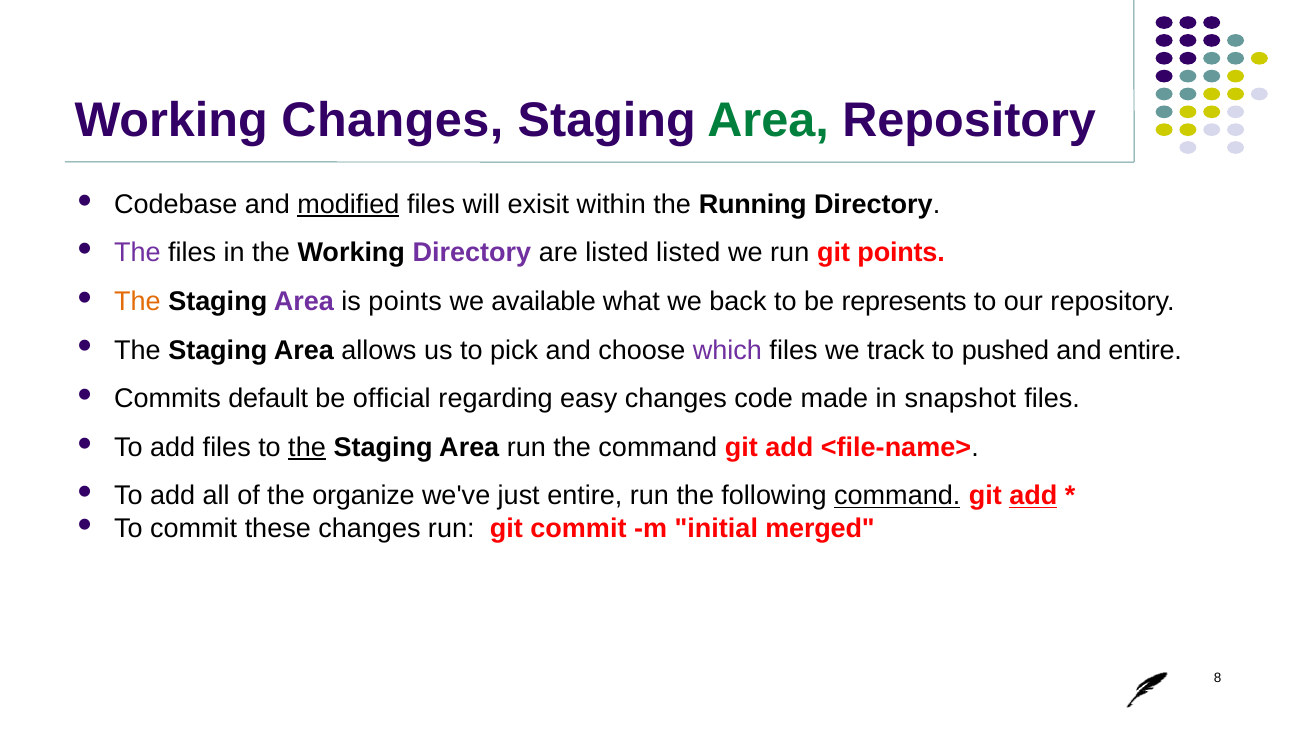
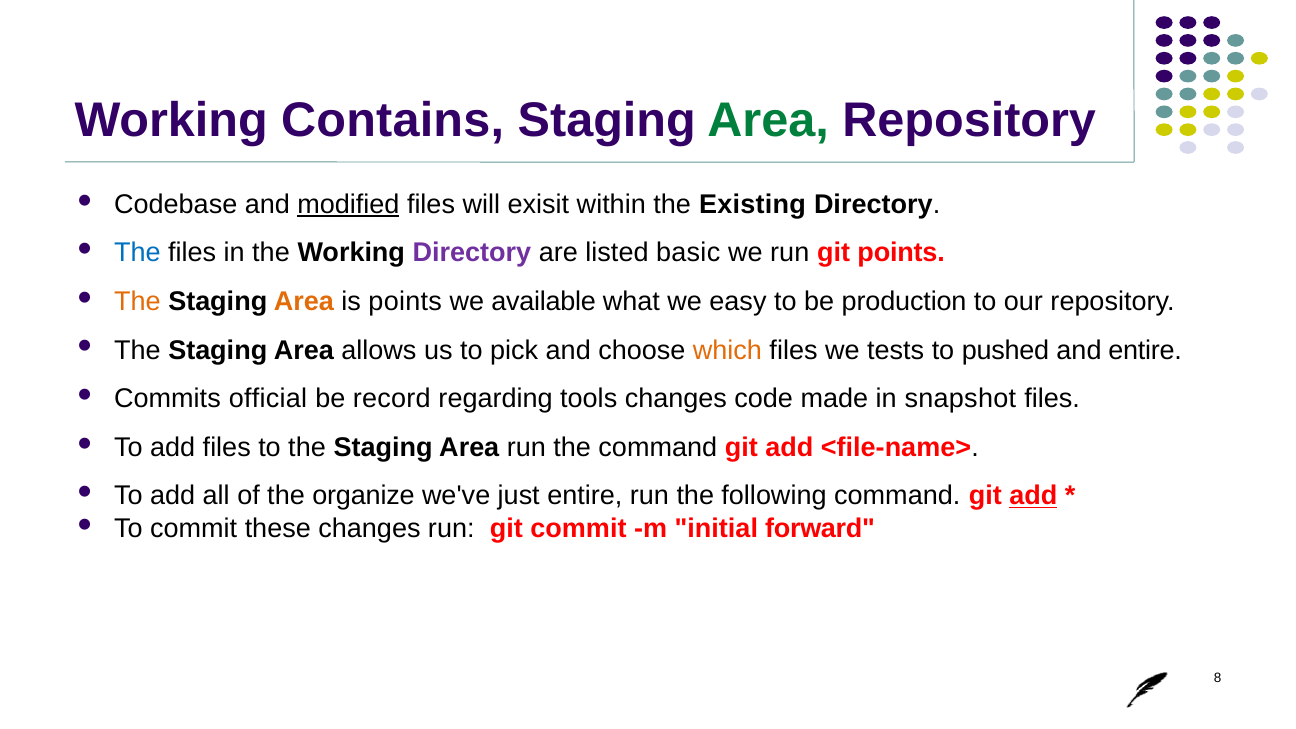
Working Changes: Changes -> Contains (393, 120)
Running: Running -> Existing (753, 204)
The colour: purple -> blue (137, 253)
listed listed: listed -> basic (688, 253)
Area colour: purple -> orange (304, 302)
back: back -> easy (738, 302)
represents: represents -> production (904, 302)
which colour: purple -> orange (727, 350)
track: track -> tests (896, 350)
default: default -> official (268, 399)
official: official -> record (392, 399)
easy: easy -> tools (589, 399)
the underline: present -> none (307, 447)
command underline: present -> none (897, 496)
merged: merged -> forward (820, 528)
